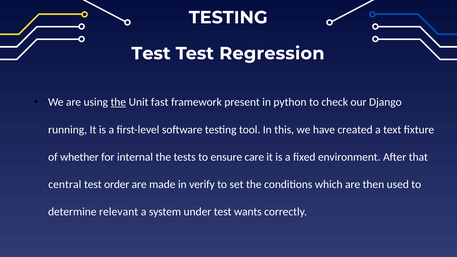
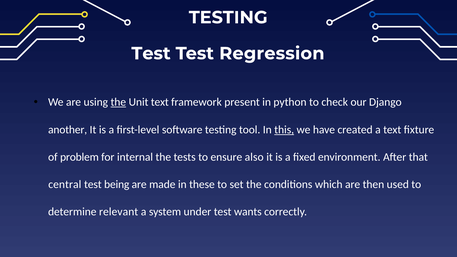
Unit fast: fast -> text (160, 102)
running: running -> another (68, 130)
this underline: none -> present (284, 130)
whether: whether -> problem (79, 157)
care: care -> also (254, 157)
order: order -> being (117, 185)
verify: verify -> these (202, 185)
